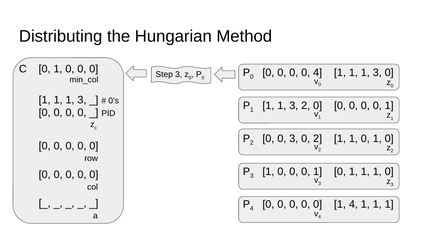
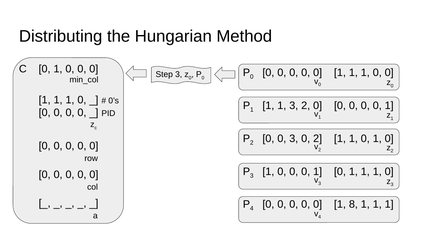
4: 4 -> 0 (318, 73)
3: 3 -> 0 (377, 73)
3: 3 -> 0 (82, 100)
1 4: 4 -> 8 (353, 204)
